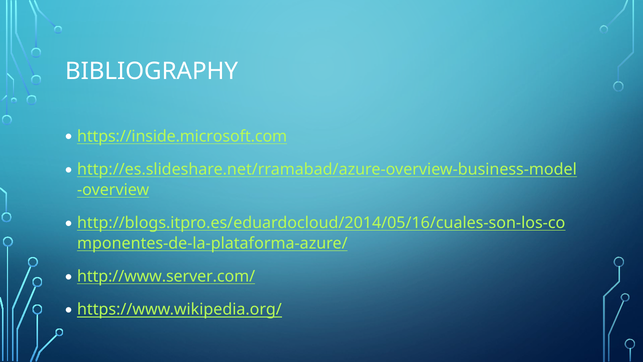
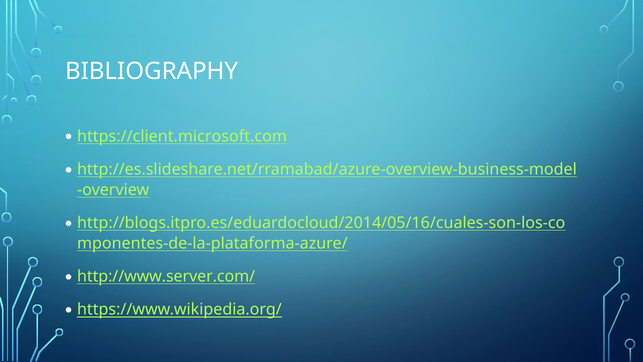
https://inside.microsoft.com: https://inside.microsoft.com -> https://client.microsoft.com (182, 136)
